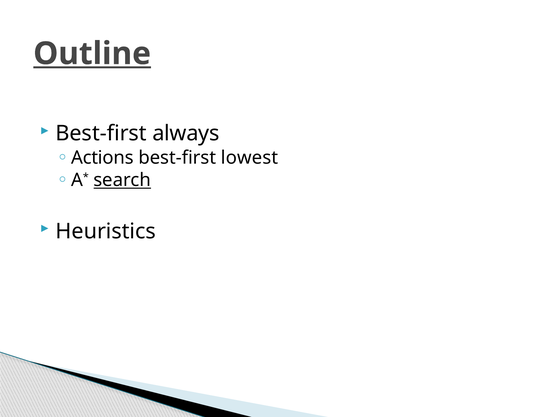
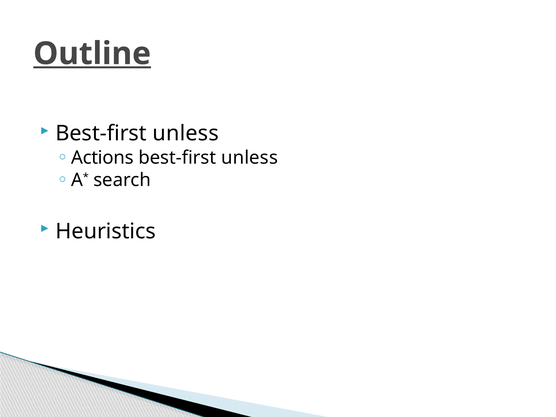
always: always -> unless (186, 133)
lowest: lowest -> unless (249, 158)
search underline: present -> none (122, 180)
